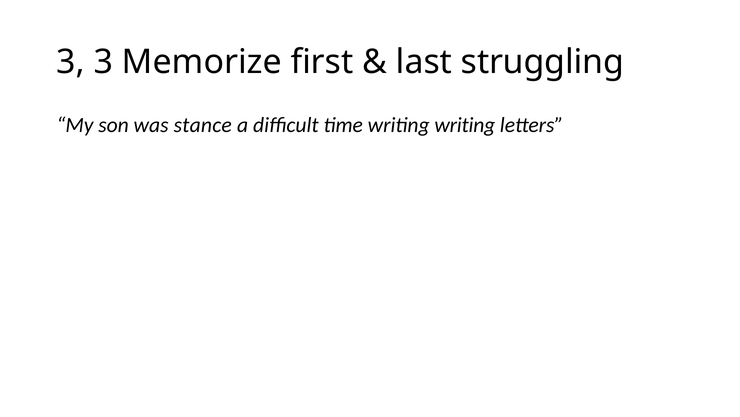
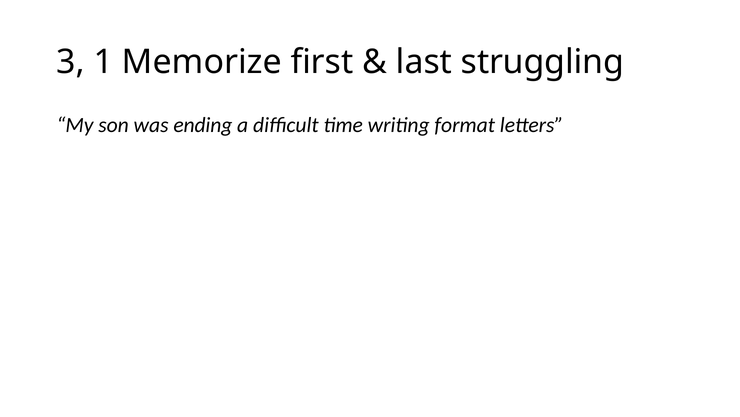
3 3: 3 -> 1 (103, 62)
stance: stance -> ending (203, 125)
writing writing: writing -> format (465, 125)
